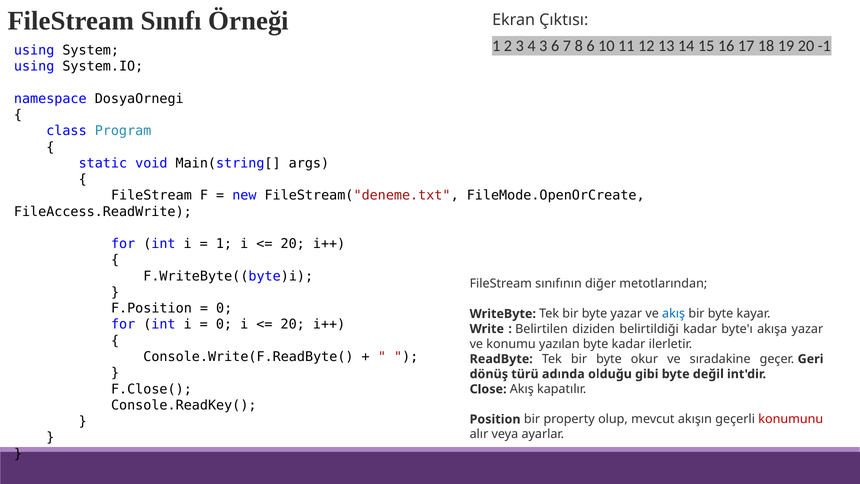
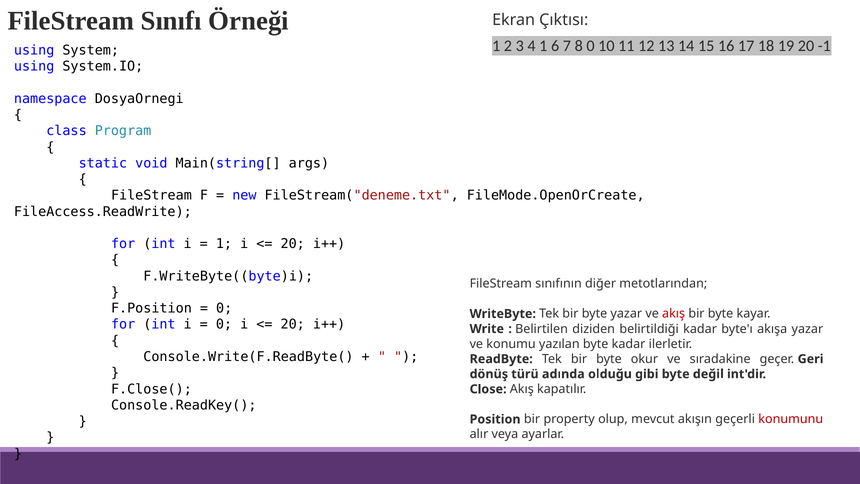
4 3: 3 -> 1 (543, 46)
8 6: 6 -> 0 (591, 46)
akış colour: blue -> red (674, 314)
